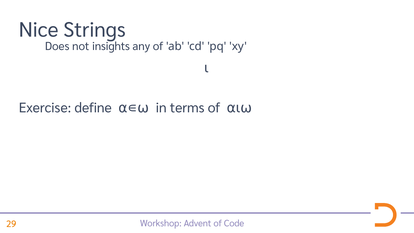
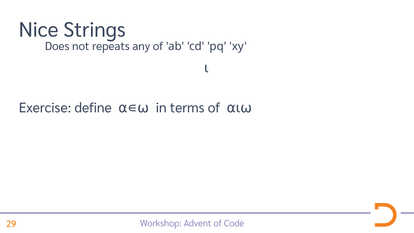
insights: insights -> repeats (111, 46)
